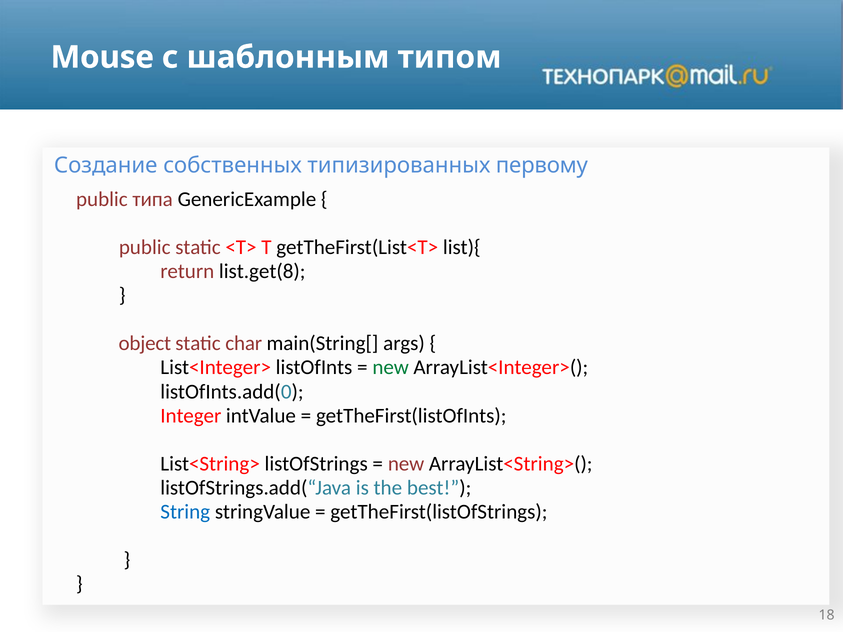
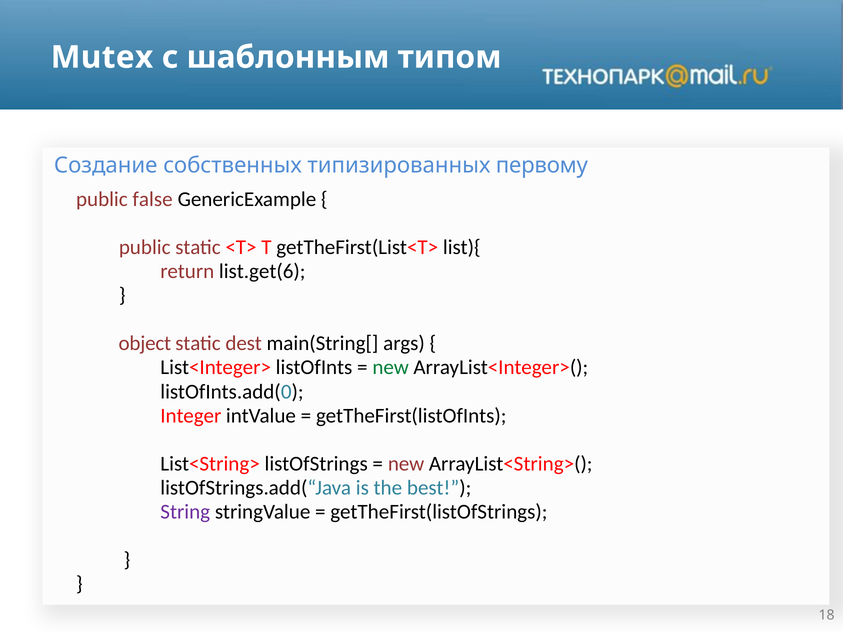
Mouse: Mouse -> Mutex (102, 57)
типа: типа -> false (153, 200)
list.get(8: list.get(8 -> list.get(6 (262, 272)
char: char -> dest (244, 344)
String colour: blue -> purple (185, 512)
